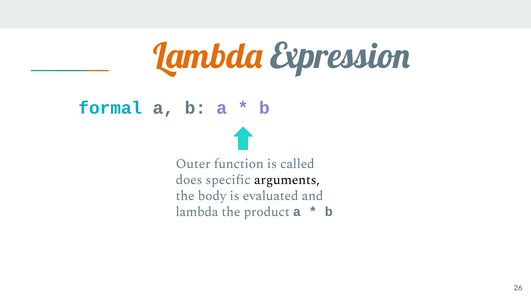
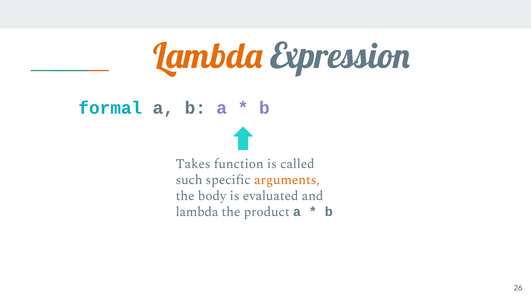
Outer: Outer -> Takes (193, 164)
does: does -> such (189, 180)
arguments colour: black -> orange (287, 180)
